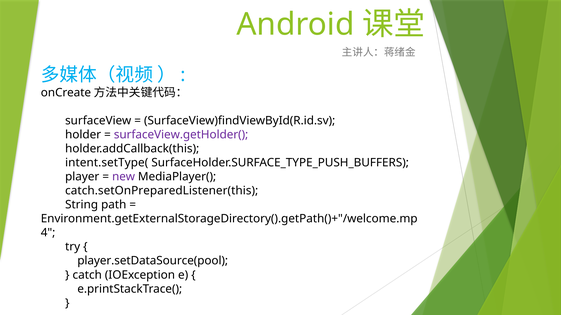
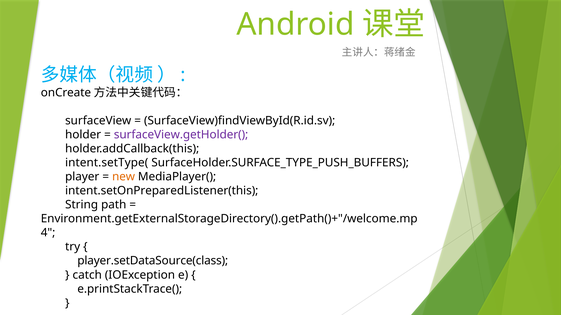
new colour: purple -> orange (124, 177)
catch.setOnPreparedListener(this: catch.setOnPreparedListener(this -> intent.setOnPreparedListener(this (162, 191)
player.setDataSource(pool: player.setDataSource(pool -> player.setDataSource(class (153, 261)
